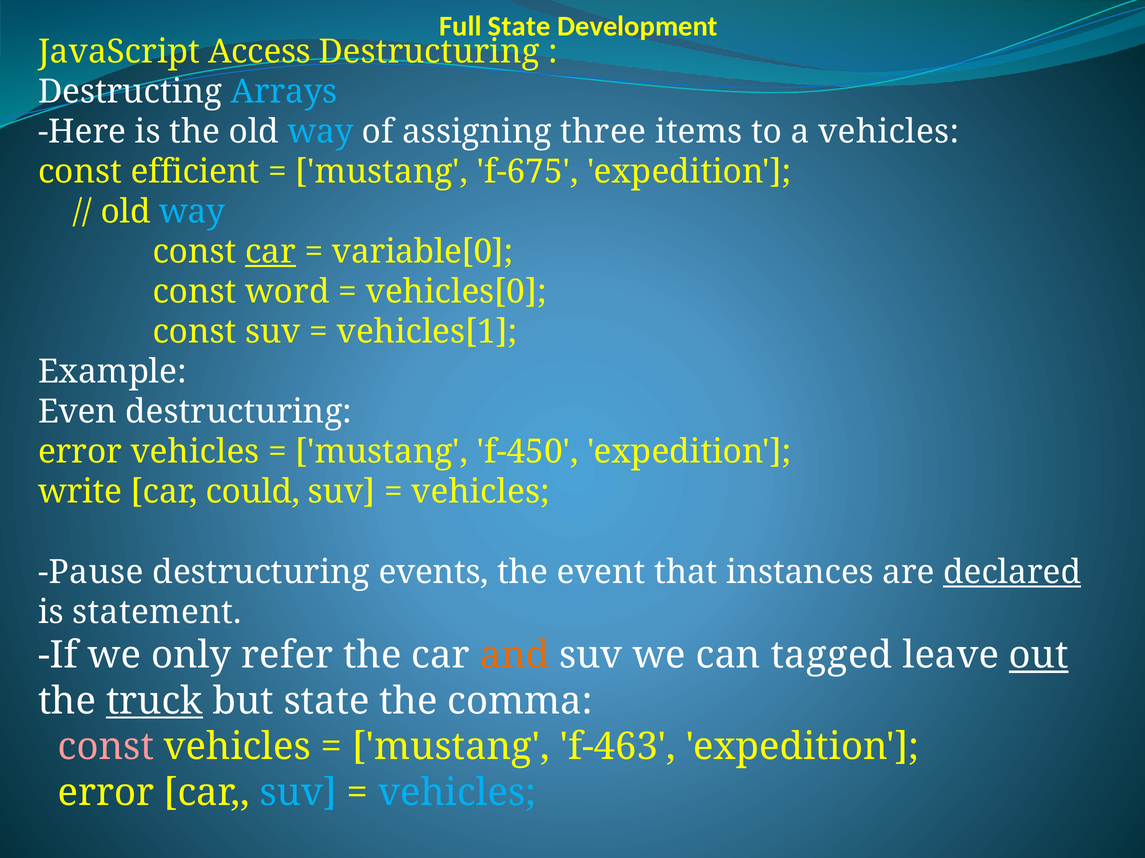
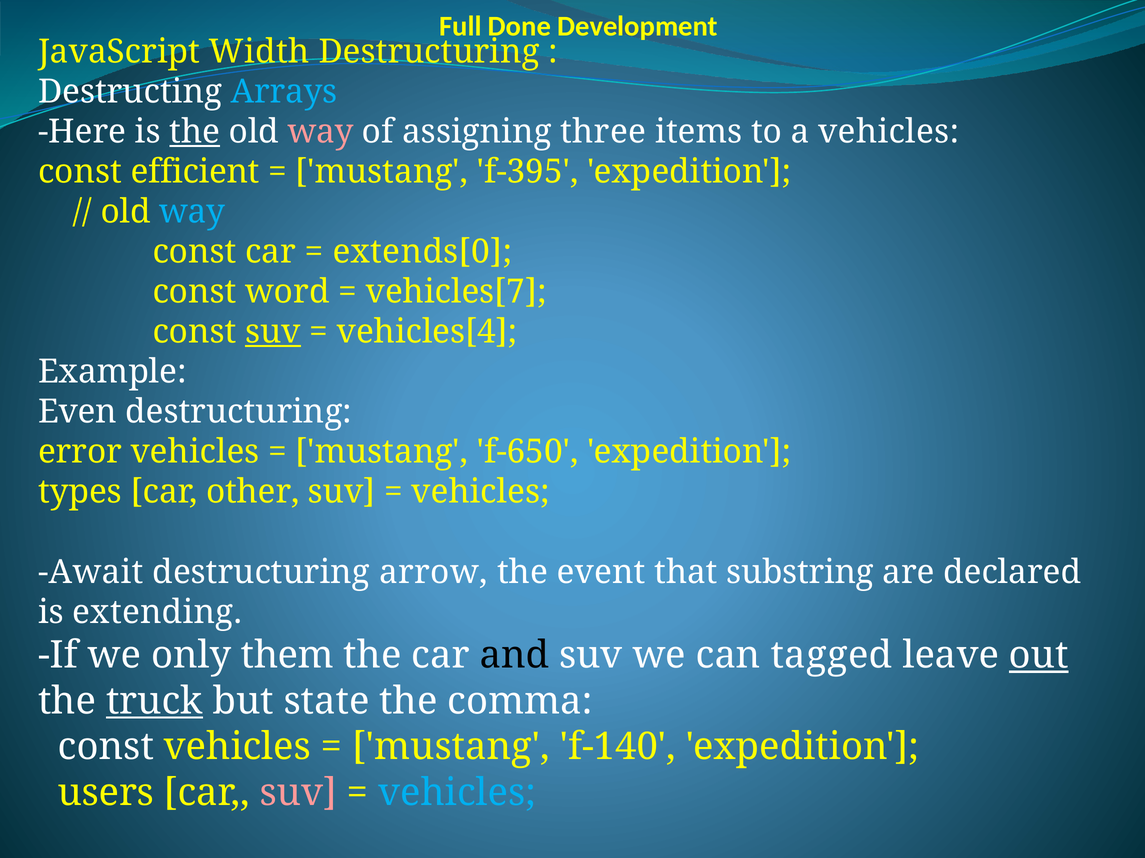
Full State: State -> Done (519, 26)
Access: Access -> Width (259, 52)
the underline: none -> present (195, 132)
way colour: light blue -> pink (321, 132)
f-675: f-675 -> f-395 (528, 172)
car underline: present -> none (271, 252)
variable[0: variable[0 -> extends[0 (422, 252)
vehicles[0: vehicles[0 -> vehicles[7 (456, 292)
suv underline: none -> present (273, 332)
vehicles[1: vehicles[1 -> vehicles[4 (427, 332)
f-450: f-450 -> f-650 (528, 452)
write: write -> types (80, 492)
could: could -> other (253, 492)
Pause: Pause -> Await (91, 573)
events: events -> arrow (433, 573)
instances: instances -> substring (800, 573)
declared underline: present -> none (1012, 573)
statement: statement -> extending (157, 613)
refer: refer -> them (288, 656)
and colour: orange -> black (514, 656)
const colour: pink -> white (106, 748)
f-463: f-463 -> f-140 (618, 748)
error: error -> users (106, 793)
suv colour: light blue -> pink (298, 793)
